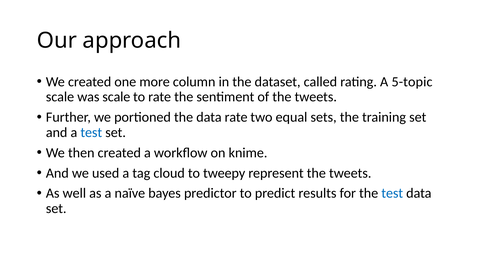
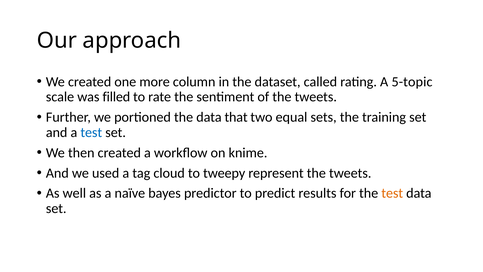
was scale: scale -> filled (116, 97)
data rate: rate -> that (236, 117)
test colour: blue -> orange (392, 193)
